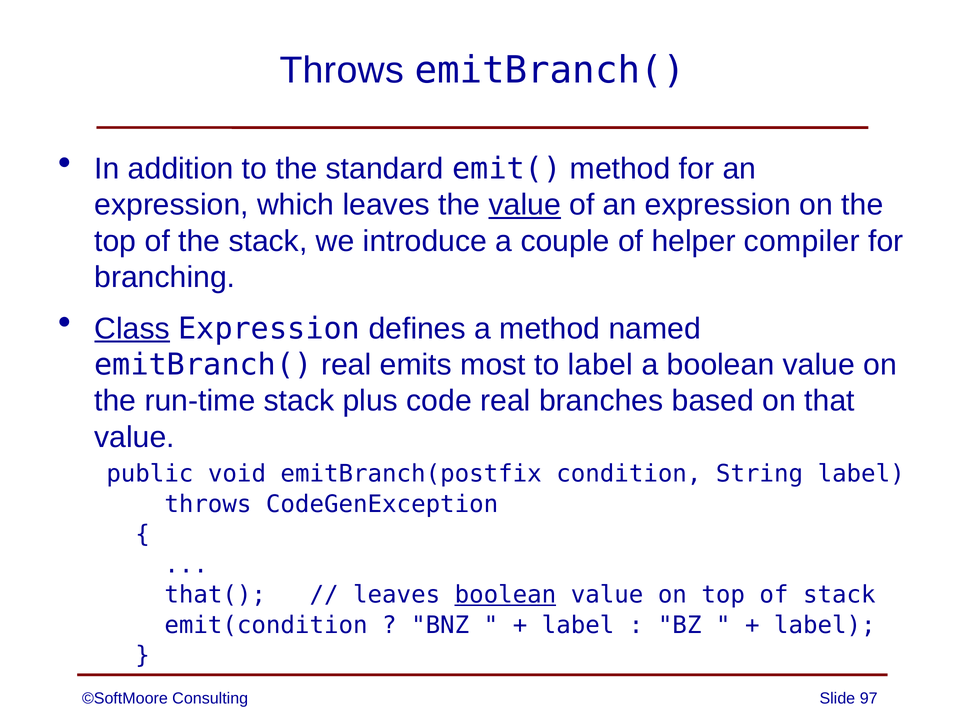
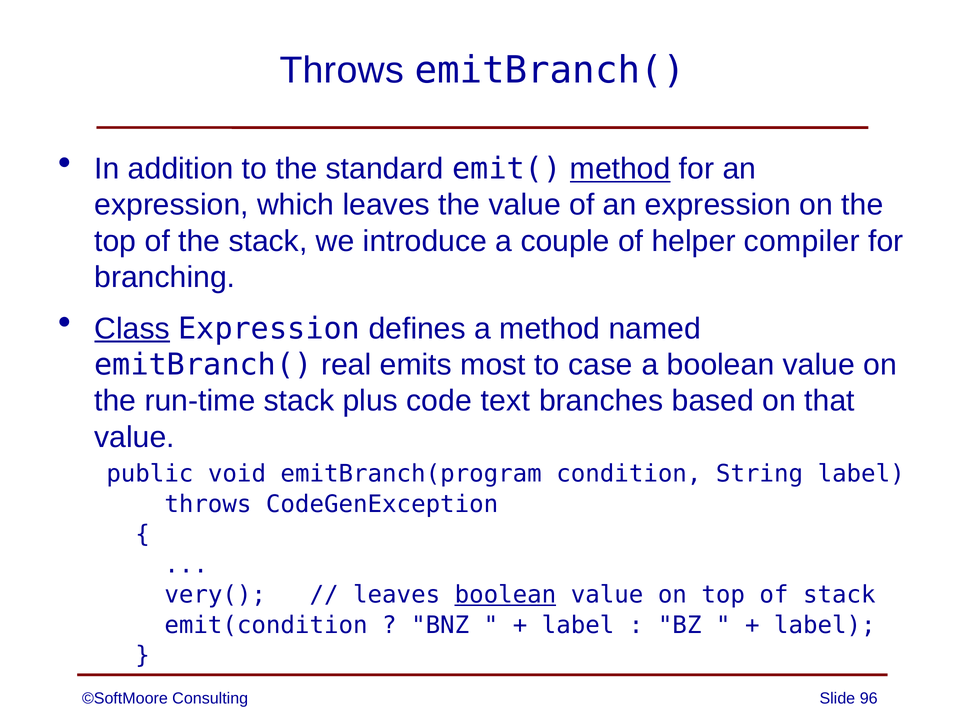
method underline: none -> present (620, 169)
value underline: present -> none (525, 205)
to label: label -> case (600, 365)
code real: real -> text (505, 401)
emitBranch(postfix: emitBranch(postfix -> emitBranch(program (411, 475)
that(: that( -> very( (215, 596)
97: 97 -> 96 (869, 699)
